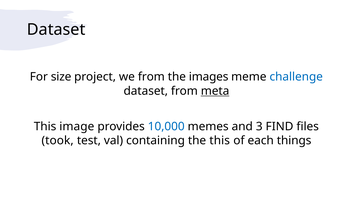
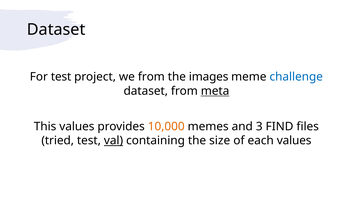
For size: size -> test (61, 77)
This image: image -> values (77, 127)
10,000 colour: blue -> orange (166, 127)
took: took -> tried (58, 141)
val underline: none -> present (113, 141)
the this: this -> size (220, 141)
each things: things -> values (294, 141)
